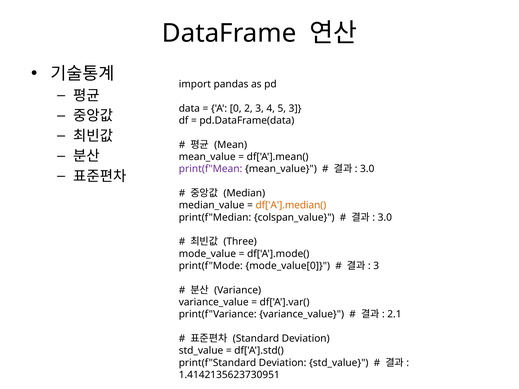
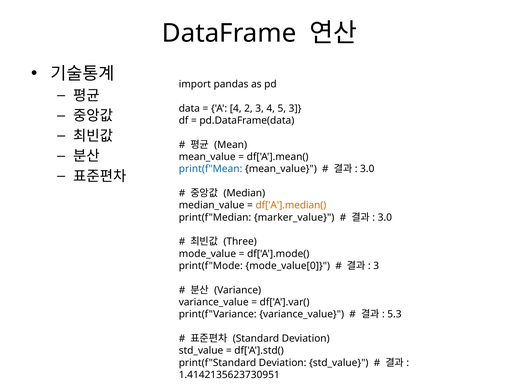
A 0: 0 -> 4 (236, 108)
print(f"Mean colour: purple -> blue (211, 169)
colspan_value: colspan_value -> marker_value (294, 218)
2.1: 2.1 -> 5.3 (394, 314)
